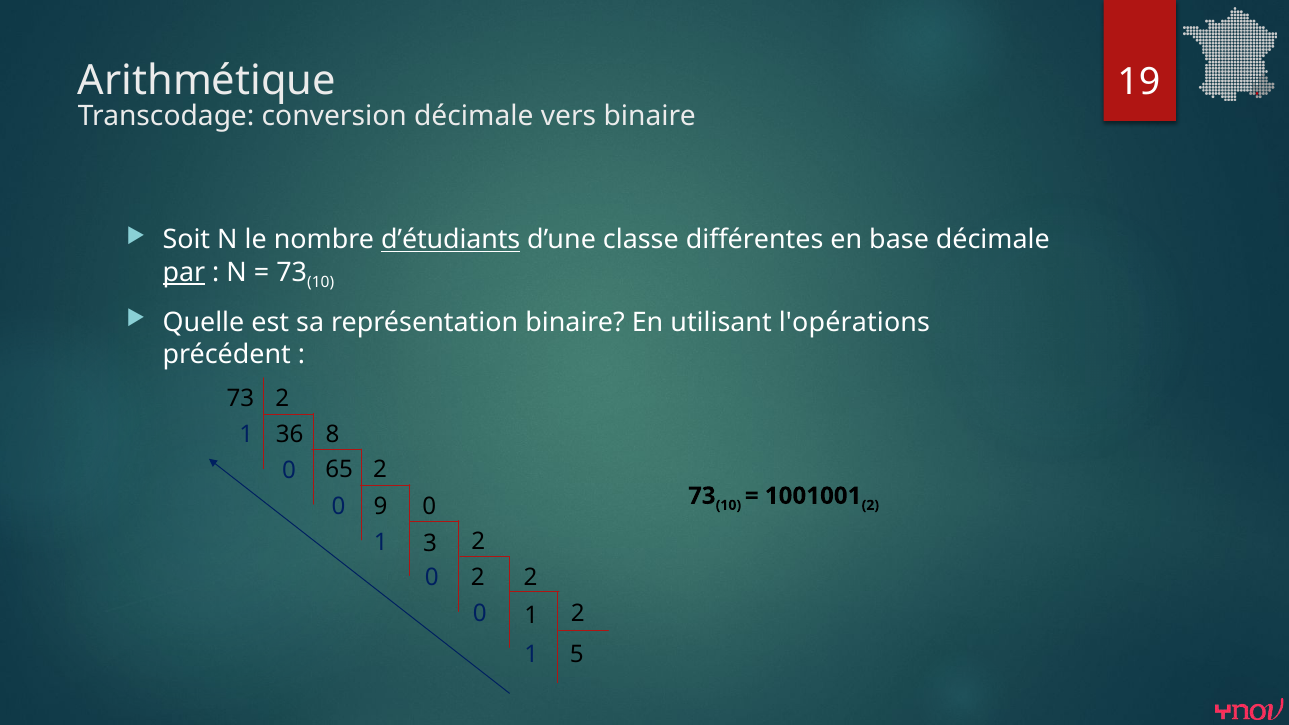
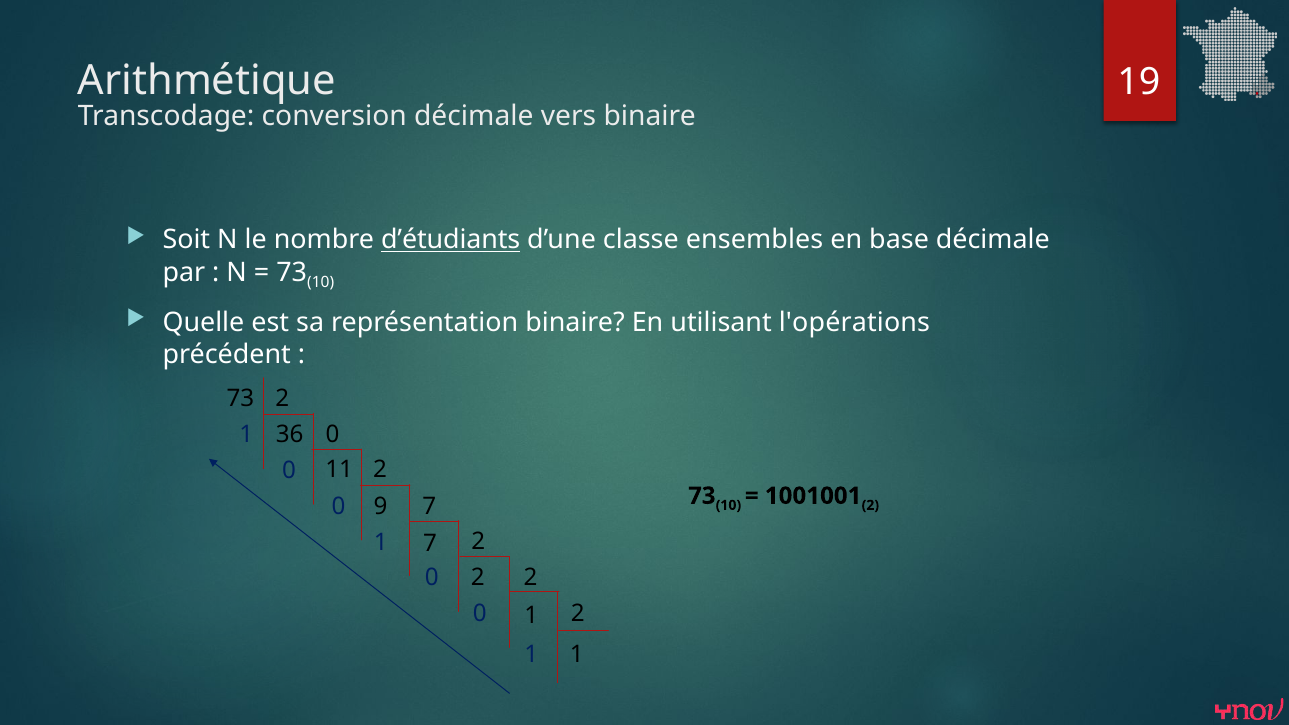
différentes: différentes -> ensembles (755, 240)
par underline: present -> none (184, 272)
36 8: 8 -> 0 (333, 434)
65: 65 -> 11 (339, 470)
9 0: 0 -> 7 (429, 506)
1 3: 3 -> 7 (430, 544)
1 5: 5 -> 1 (577, 655)
